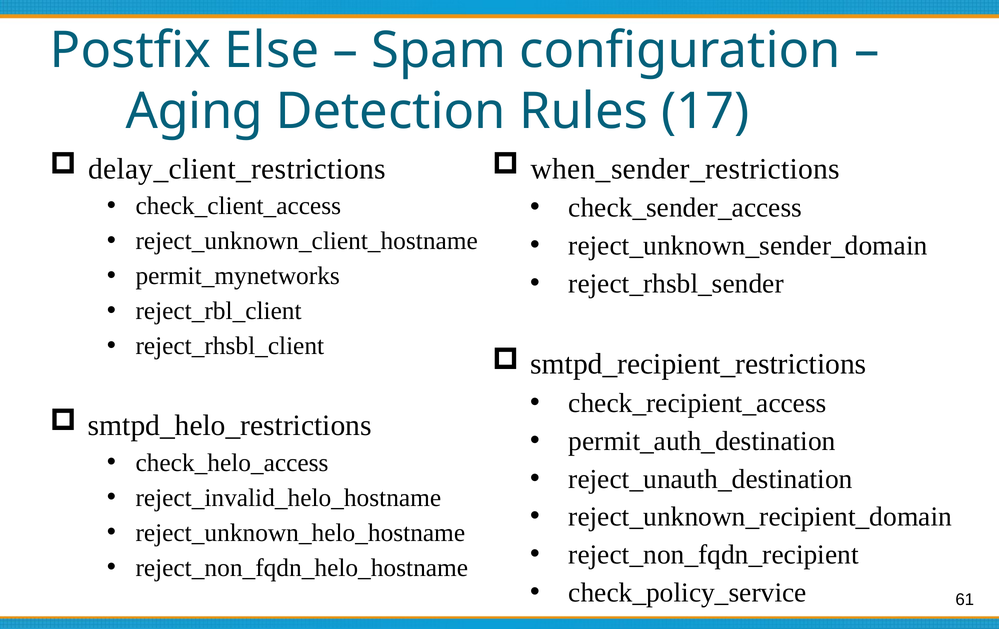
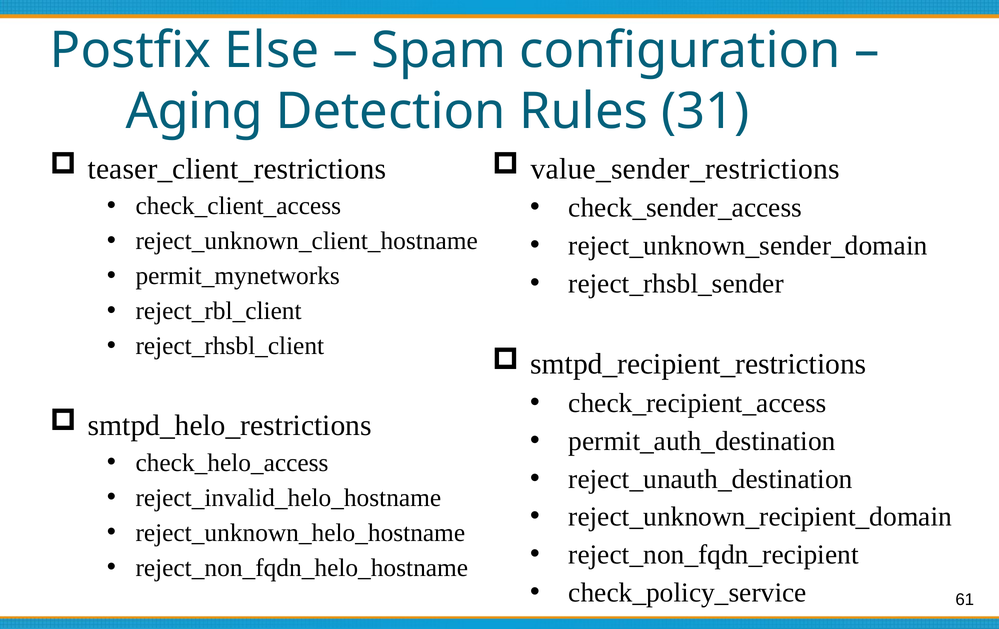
17: 17 -> 31 (705, 112)
delay_client_restrictions: delay_client_restrictions -> teaser_client_restrictions (237, 169)
when_sender_restrictions: when_sender_restrictions -> value_sender_restrictions (685, 169)
